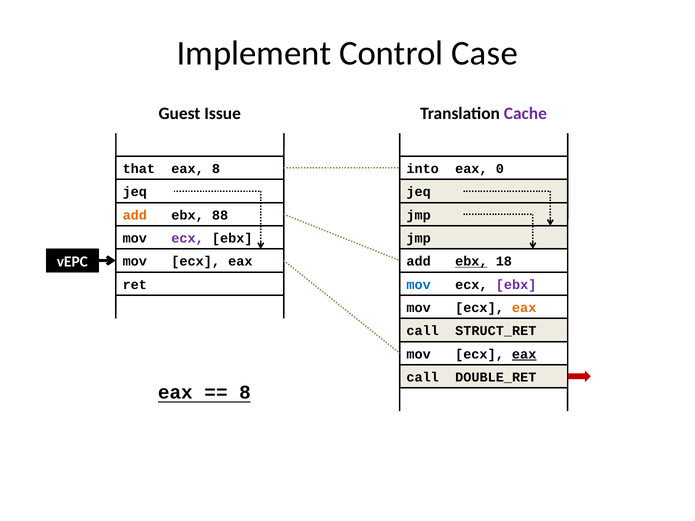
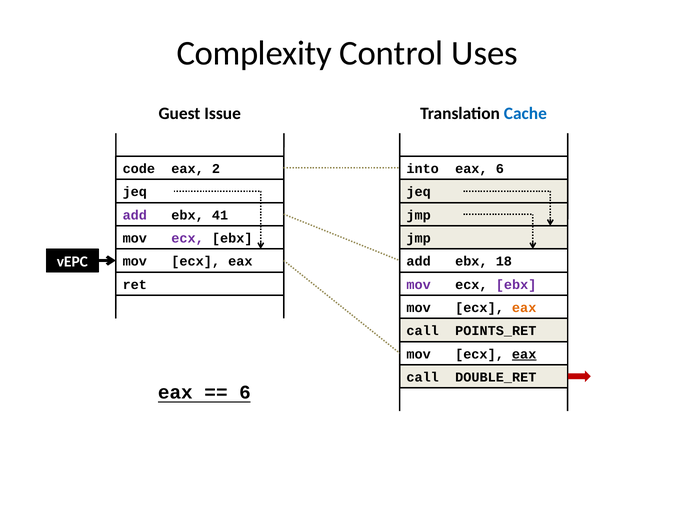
Implement: Implement -> Complexity (254, 53)
Case: Case -> Uses (485, 53)
Cache colour: purple -> blue (525, 113)
that: that -> code (139, 169)
eax 8: 8 -> 2 (216, 169)
eax 0: 0 -> 6 (500, 169)
add colour: orange -> purple (135, 215)
88: 88 -> 41 (220, 215)
ebx underline: present -> none (471, 262)
mov colour: blue -> purple (419, 285)
STRUCT_RET: STRUCT_RET -> POINTS_RET (496, 331)
8: 8 -> 6 (245, 393)
